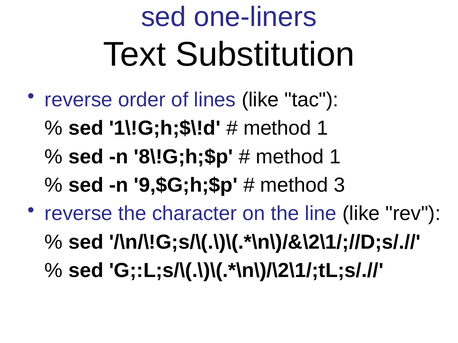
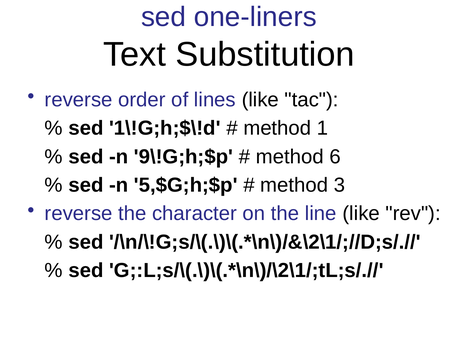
8\!G;h;$p: 8\!G;h;$p -> 9\!G;h;$p (183, 157)
1: 1 -> 6 (335, 157)
9,$G;h;$p: 9,$G;h;$p -> 5,$G;h;$p (186, 185)
